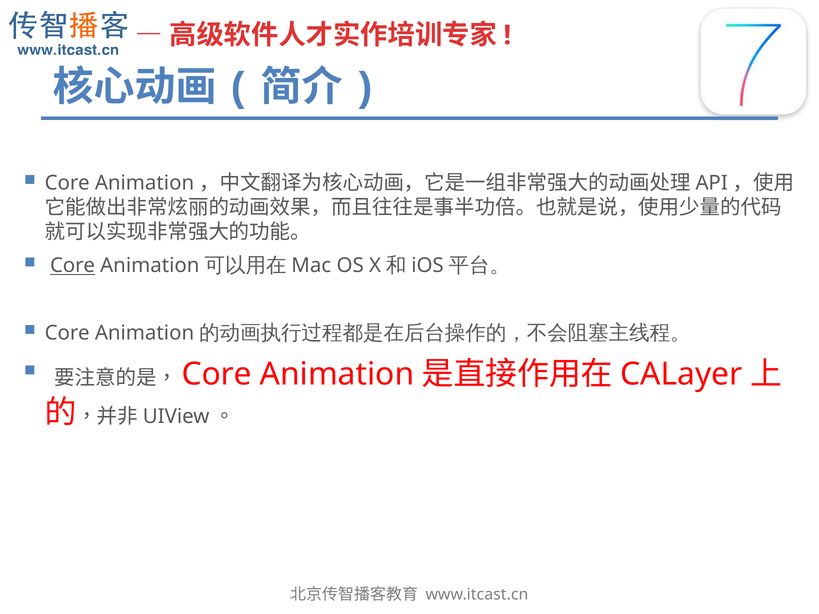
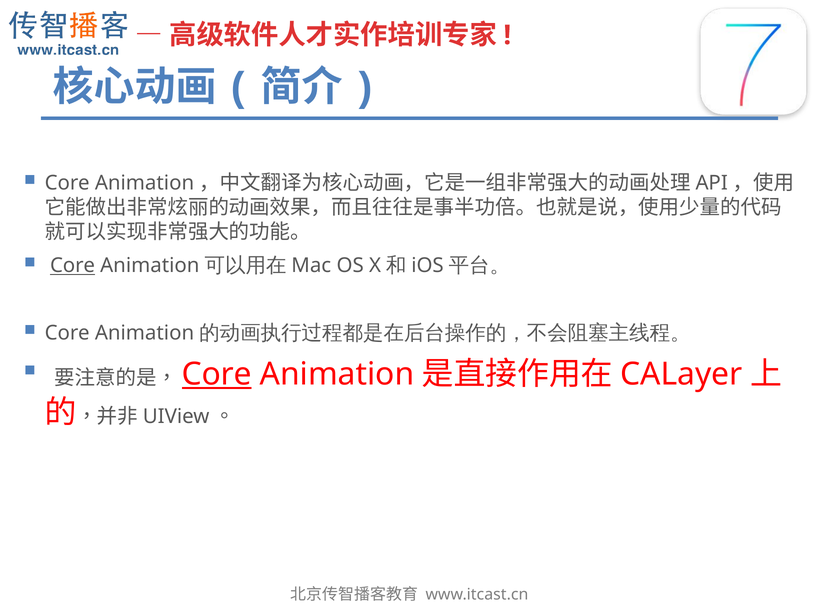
Core underline: none -> present (217, 374)
